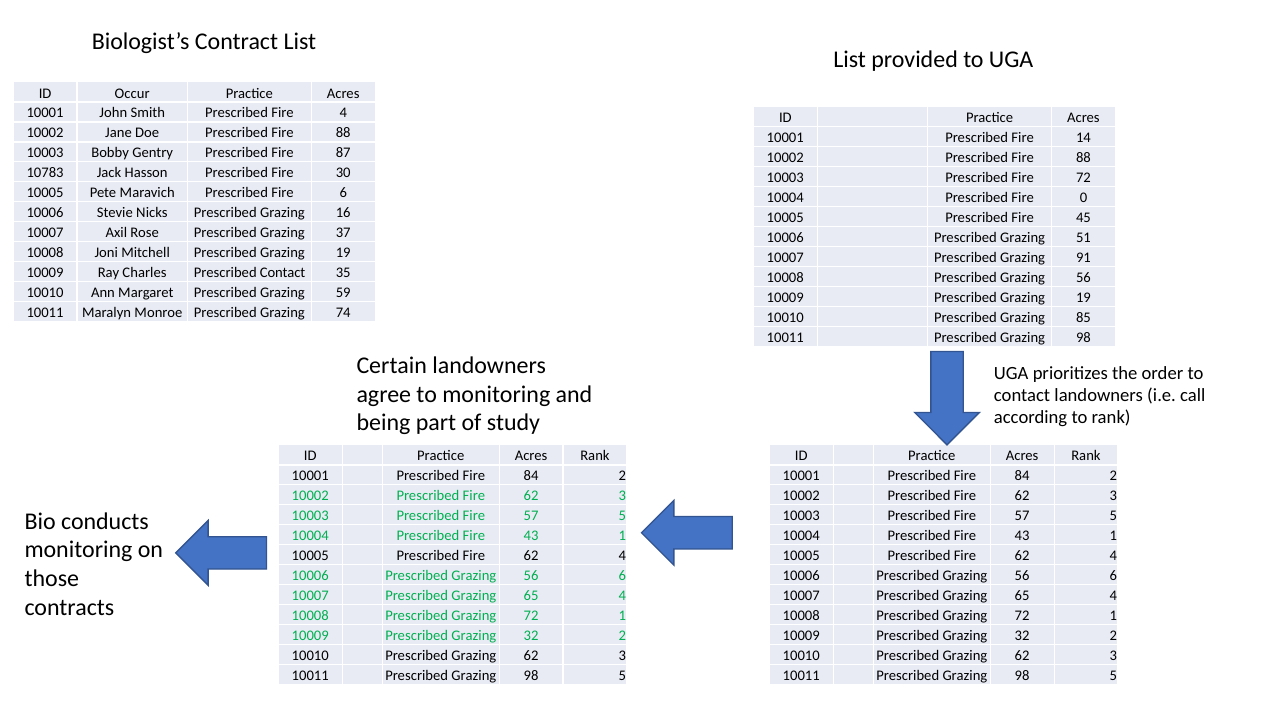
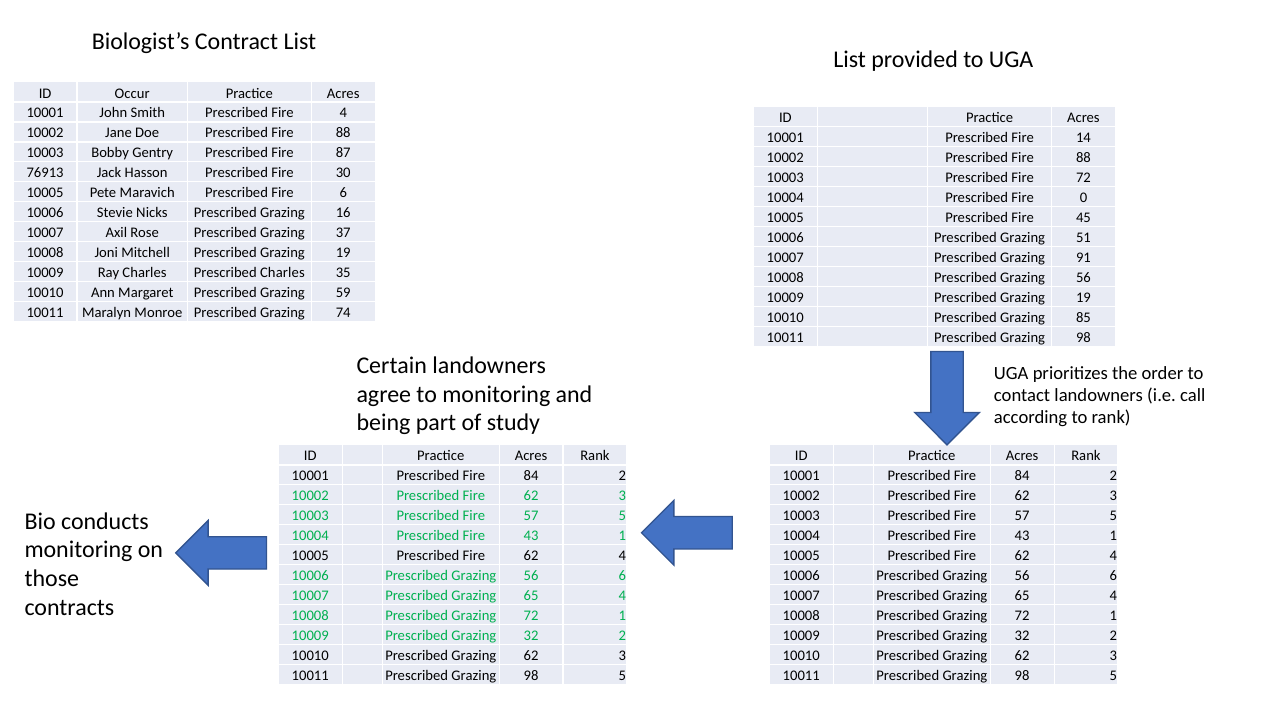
10783: 10783 -> 76913 (45, 173)
Prescribed Contact: Contact -> Charles (282, 273)
